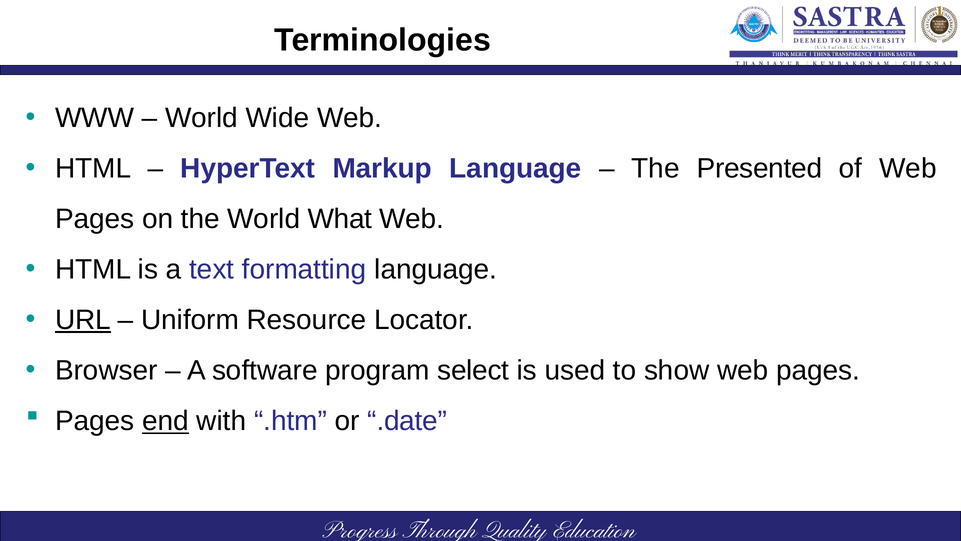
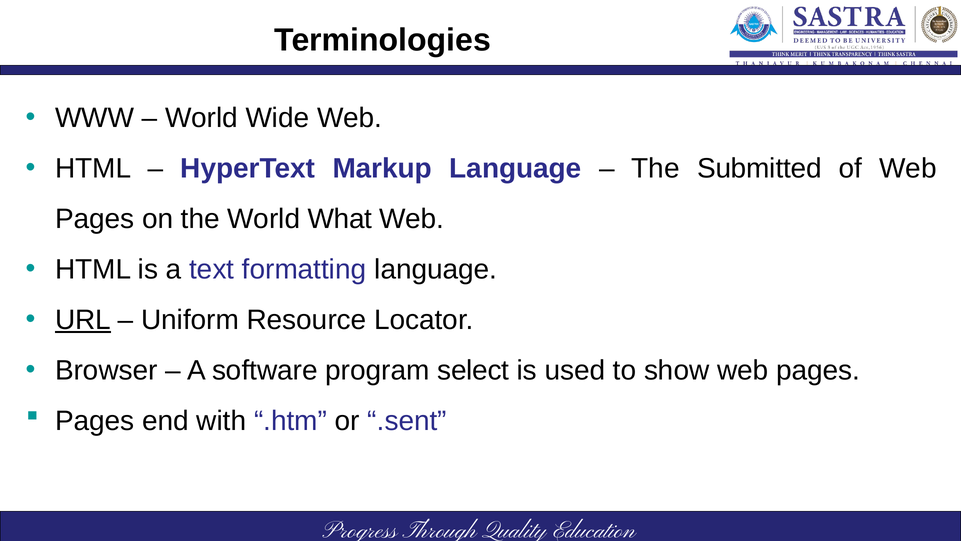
Presented: Presented -> Submitted (759, 168)
end underline: present -> none (165, 421)
.date: .date -> .sent (407, 421)
